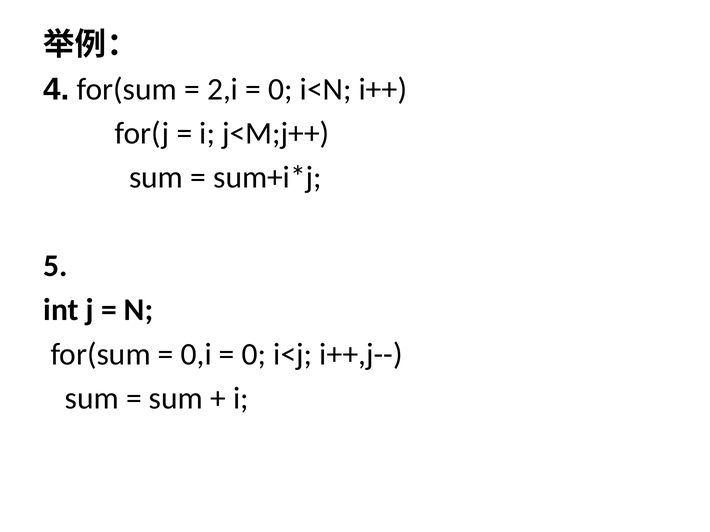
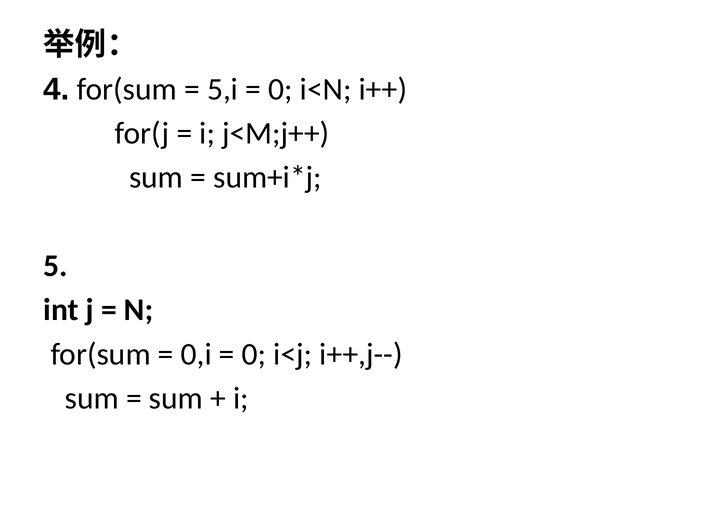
2,i: 2,i -> 5,i (223, 89)
